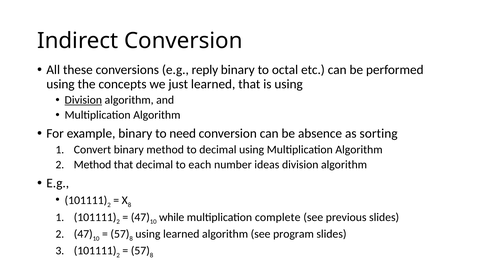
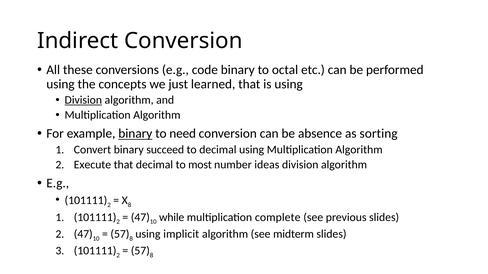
reply: reply -> code (205, 70)
binary underline: none -> present (135, 134)
binary method: method -> succeed (165, 150)
Method: Method -> Execute (92, 165)
each: each -> most (200, 165)
using learned: learned -> implicit (181, 234)
program: program -> midterm (294, 234)
